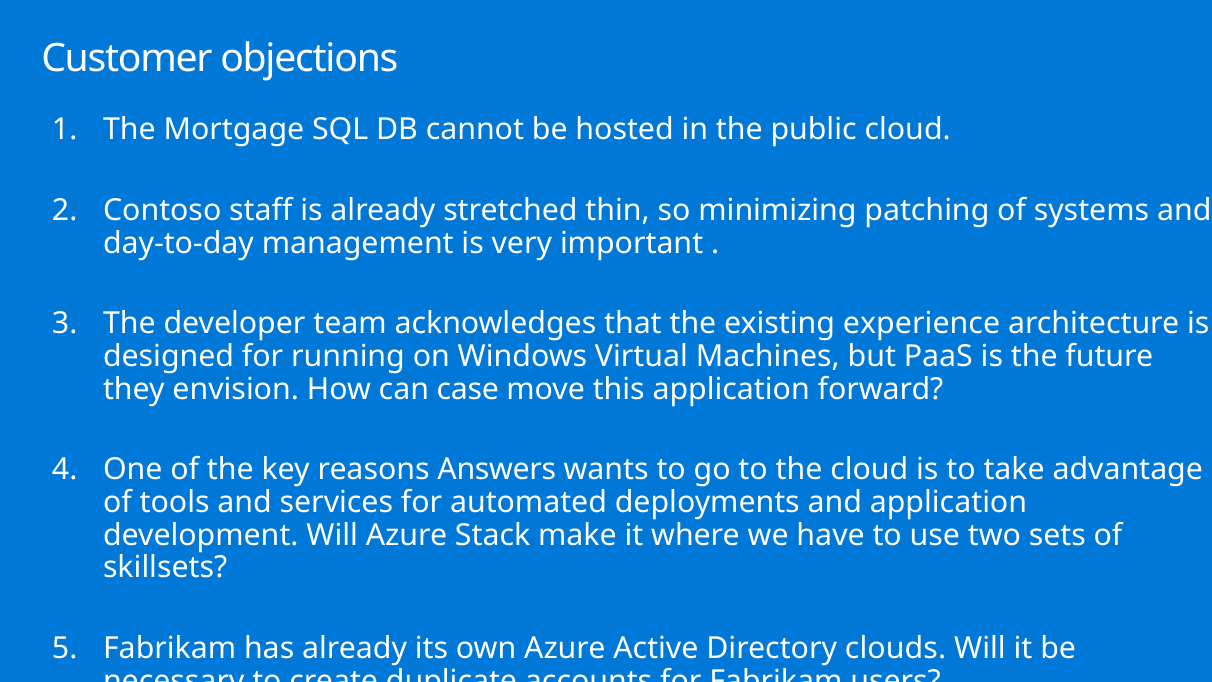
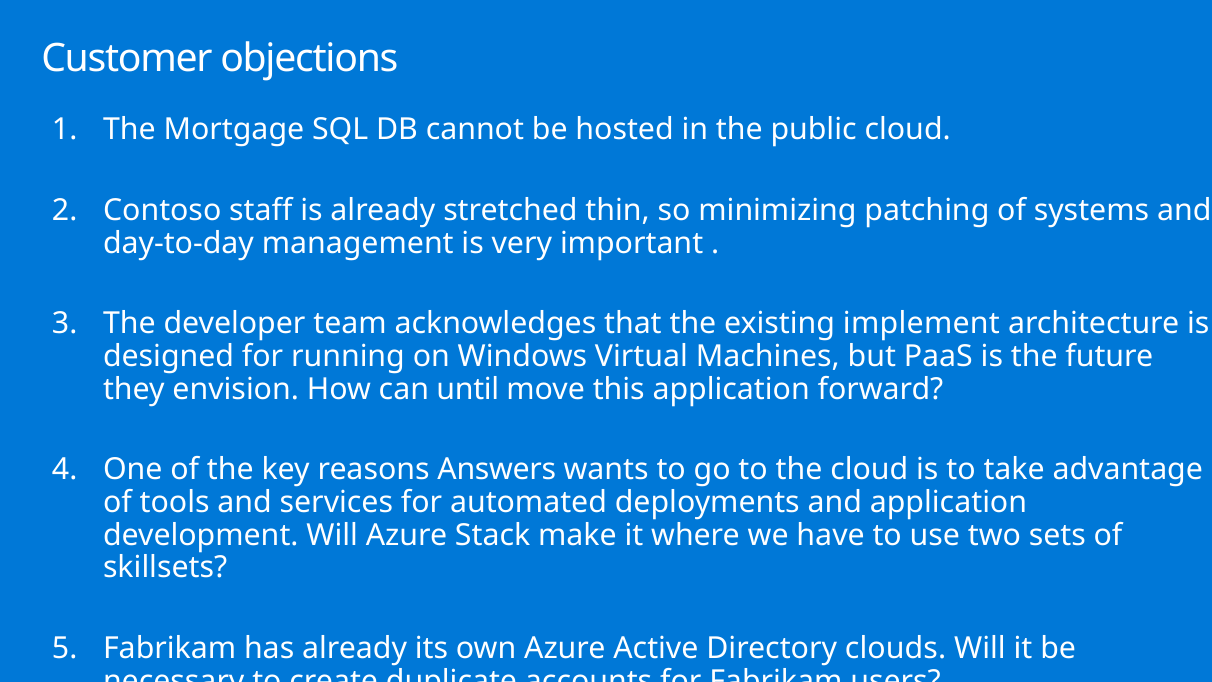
experience: experience -> implement (921, 324)
case: case -> until (468, 389)
